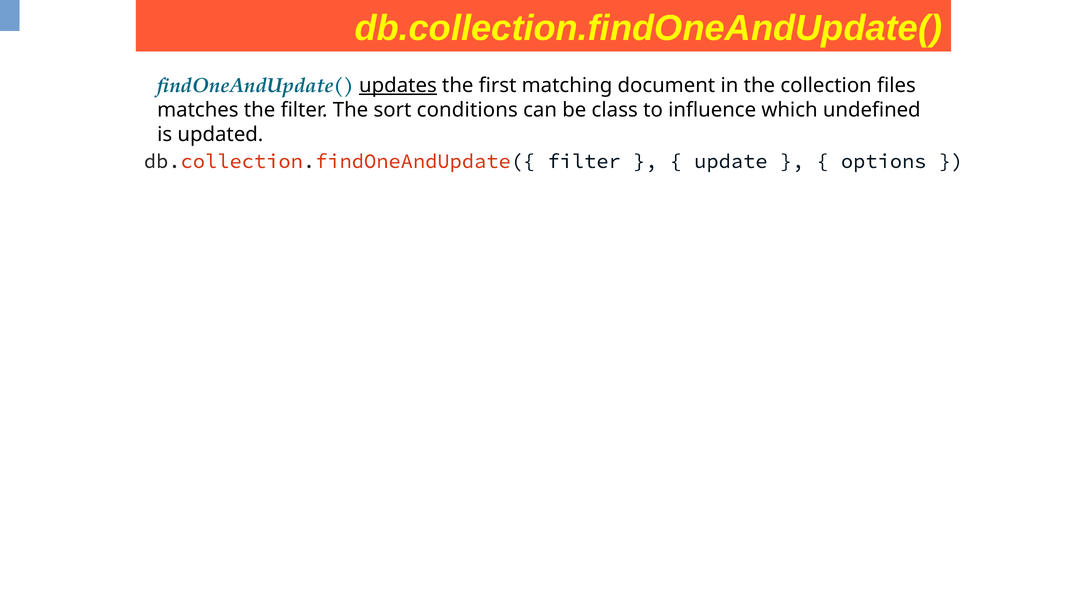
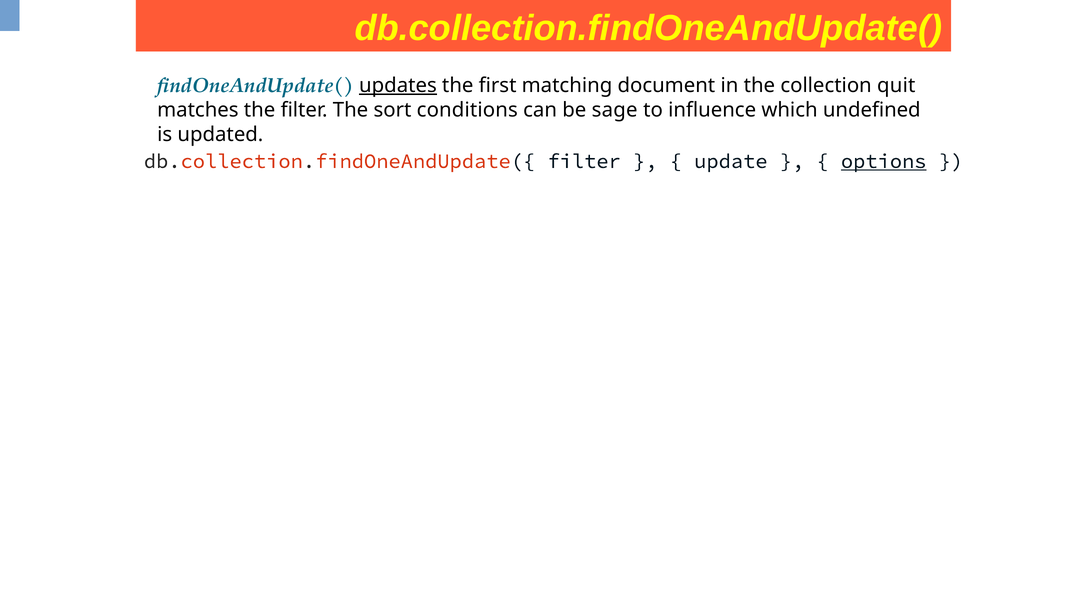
files: files -> quit (896, 86)
class: class -> sage (615, 110)
options underline: none -> present (884, 161)
